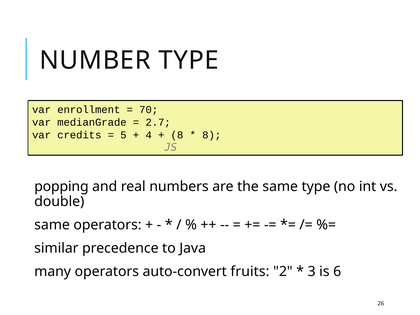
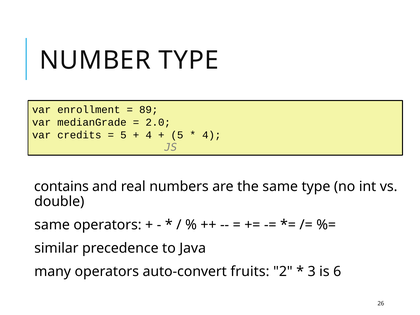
70: 70 -> 89 (149, 110)
2.7: 2.7 -> 2.0 (158, 122)
8: 8 -> 5 (177, 135)
8: 8 -> 4 (212, 135)
popping: popping -> contains (61, 186)
